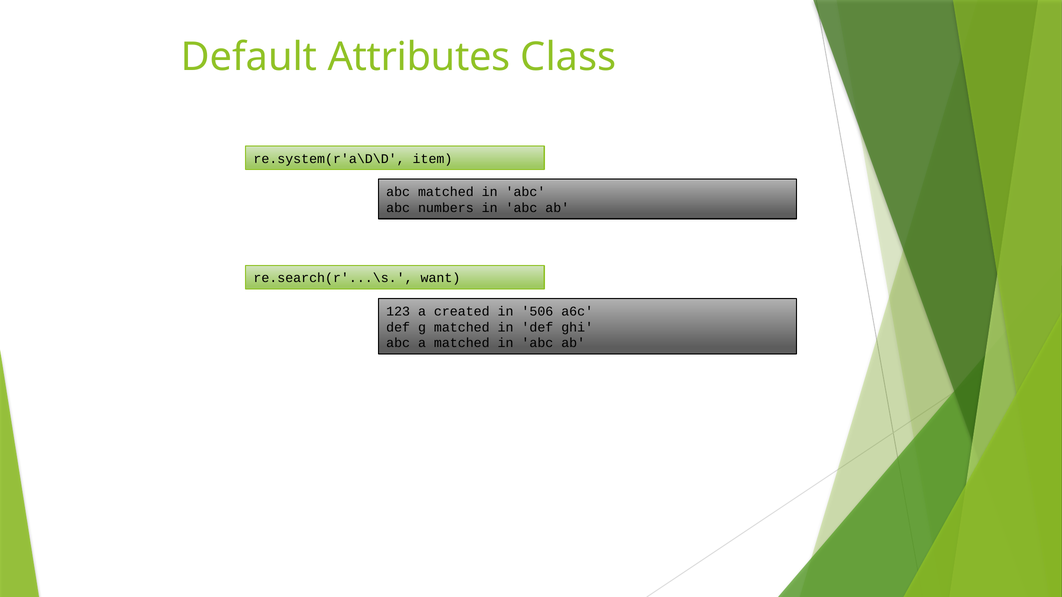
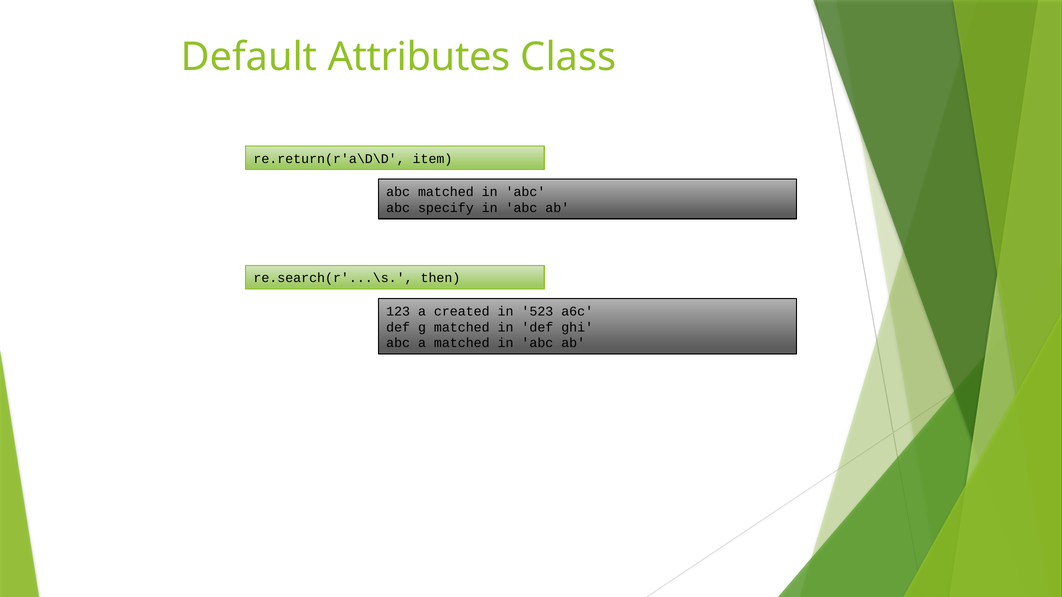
re.system(r'a\D\D: re.system(r'a\D\D -> re.return(r'a\D\D (329, 159)
numbers: numbers -> specify (446, 208)
want: want -> then (440, 278)
506: 506 -> 523 (537, 311)
